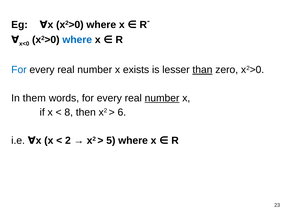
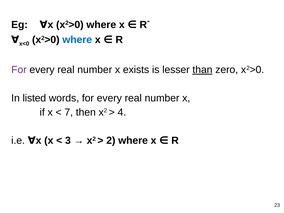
For colour: blue -> purple (19, 70)
them: them -> listed (34, 98)
number underline: present -> none (162, 98)
8: 8 -> 7 (69, 112)
6: 6 -> 4 (122, 112)
2: 2 -> 3 (68, 141)
5: 5 -> 2 (111, 141)
